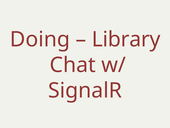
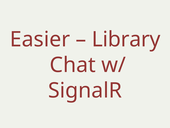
Doing: Doing -> Easier (40, 39)
